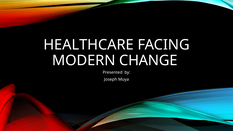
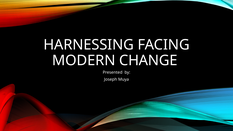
HEALTHCARE: HEALTHCARE -> HARNESSING (89, 45)
